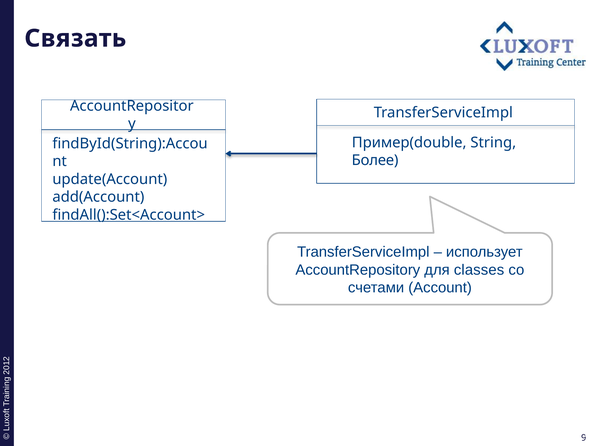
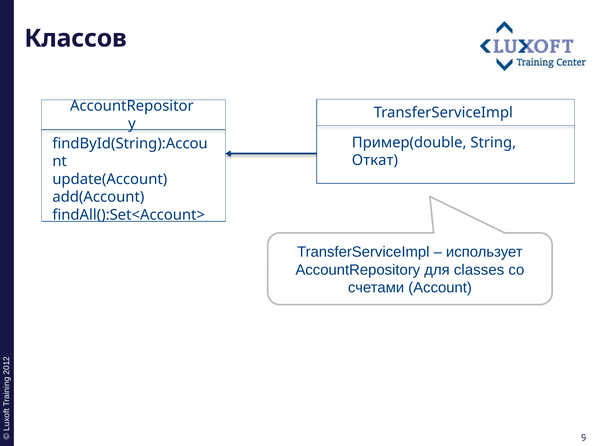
Связать: Связать -> Классов (76, 38)
Более: Более -> Откат (375, 160)
